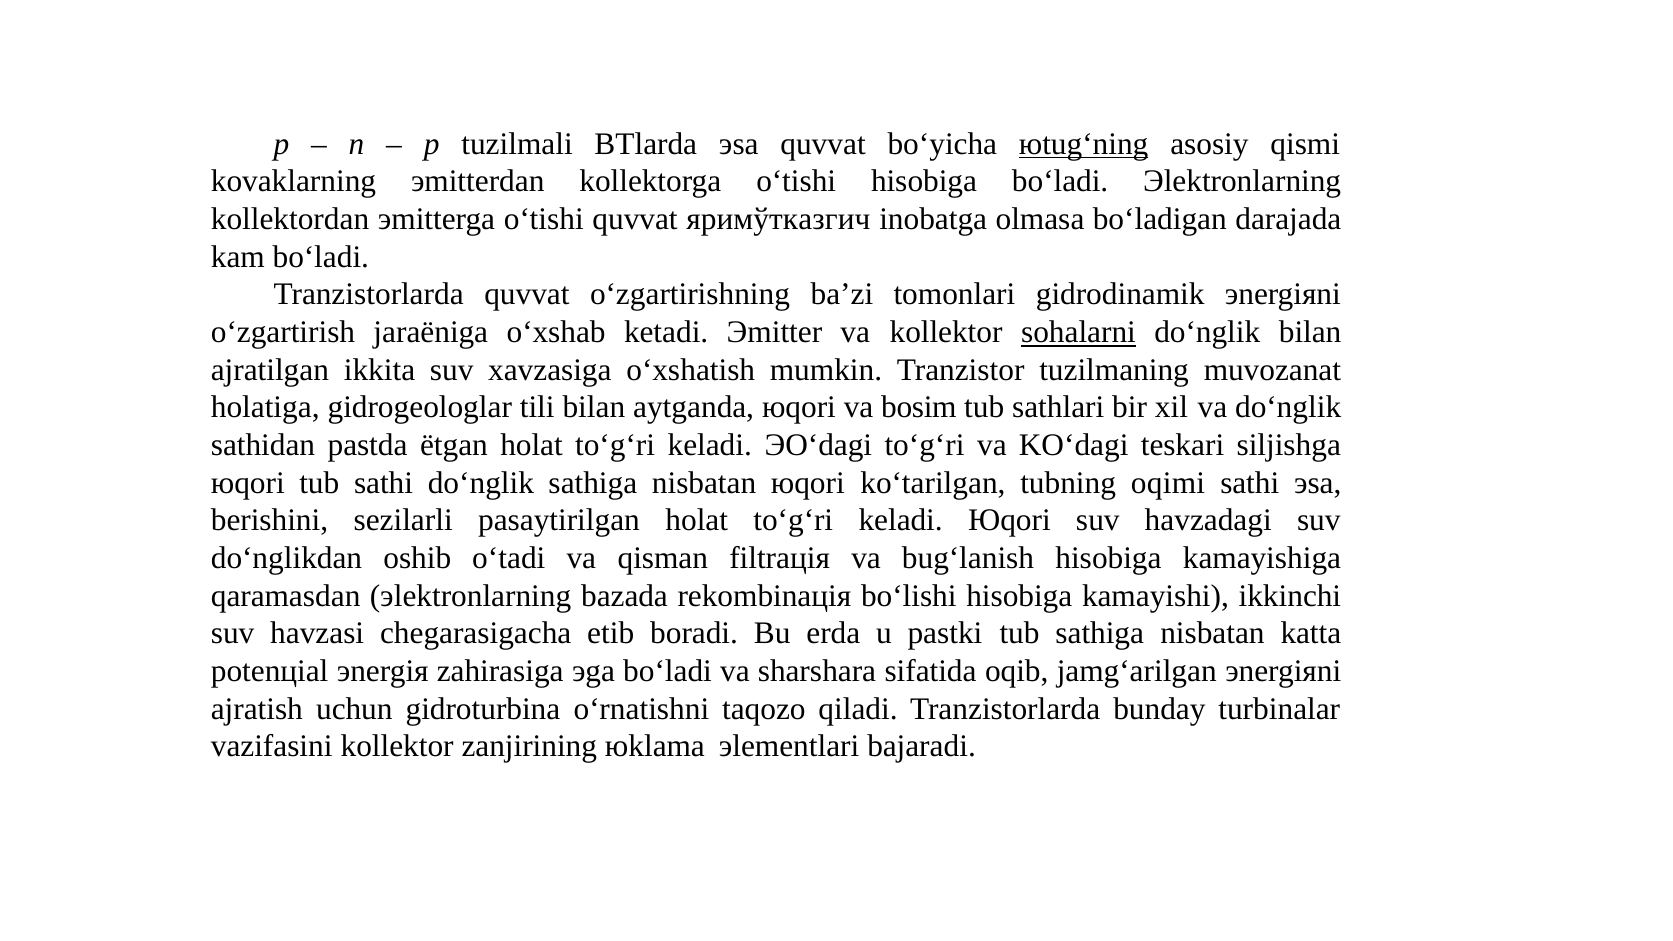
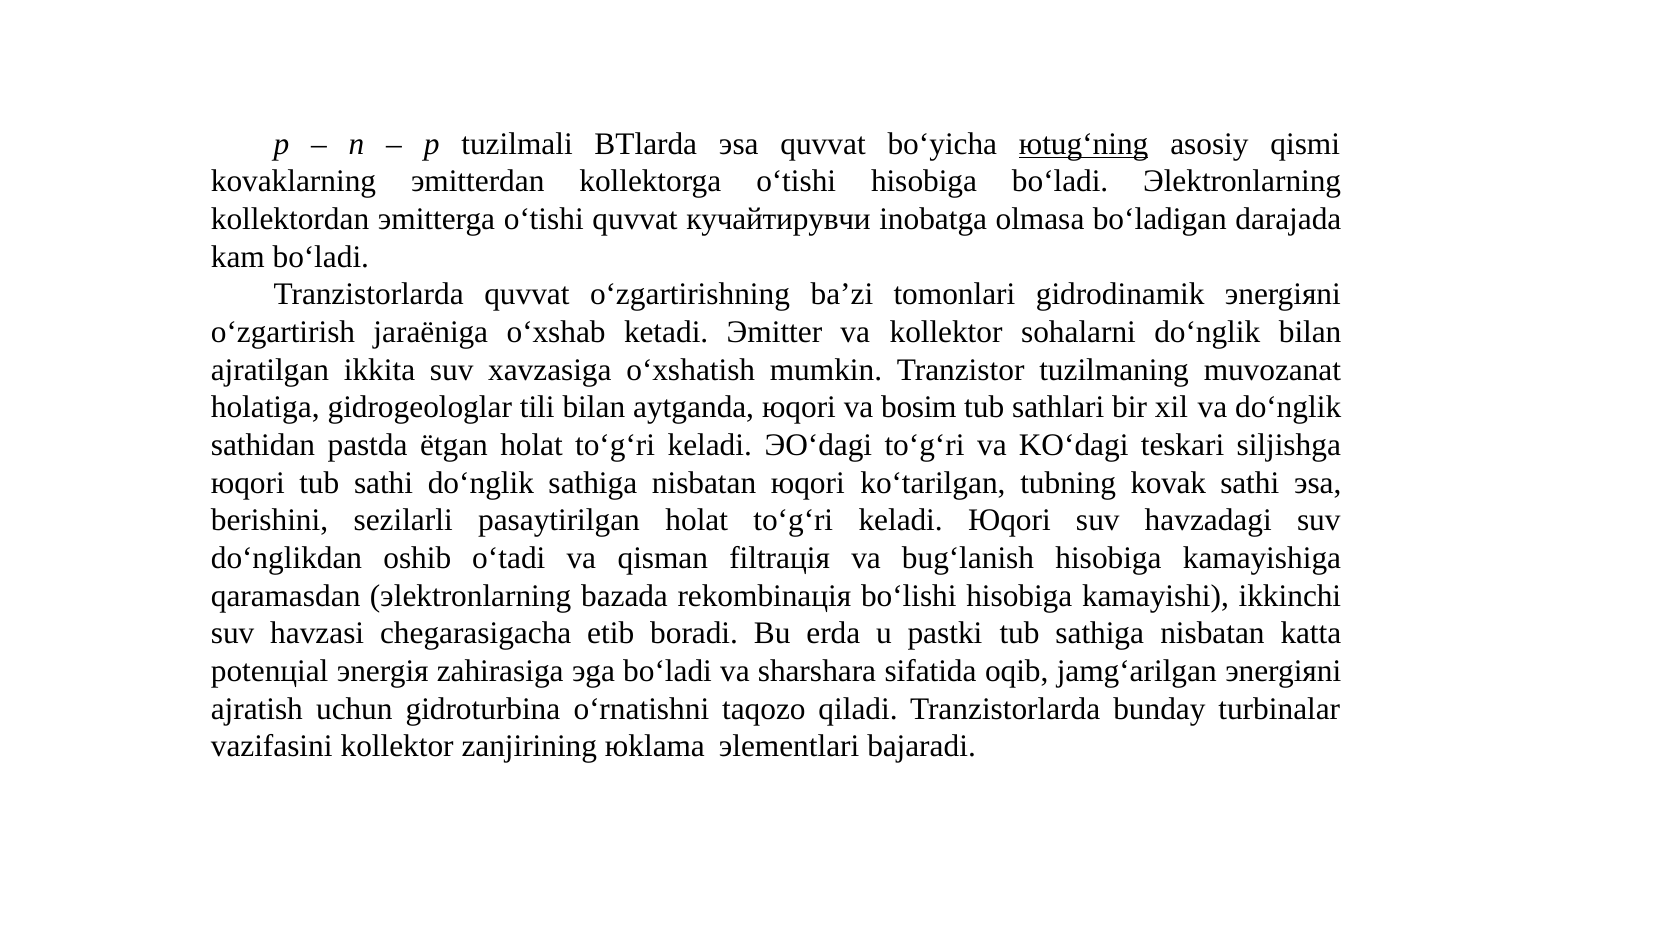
яримўтказгич: яримўтказгич -> кучайтирувчи (778, 219)
sohalarni underline: present -> none (1078, 332)
oqimi: oqimi -> kovak (1168, 483)
